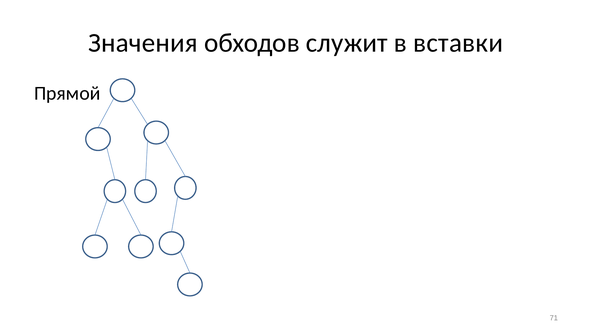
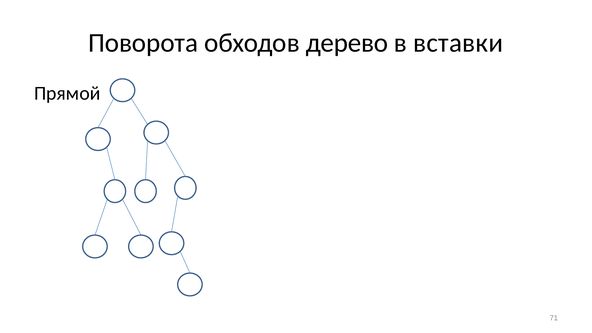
Значения: Значения -> Поворота (143, 43)
служит: служит -> дерево (347, 43)
